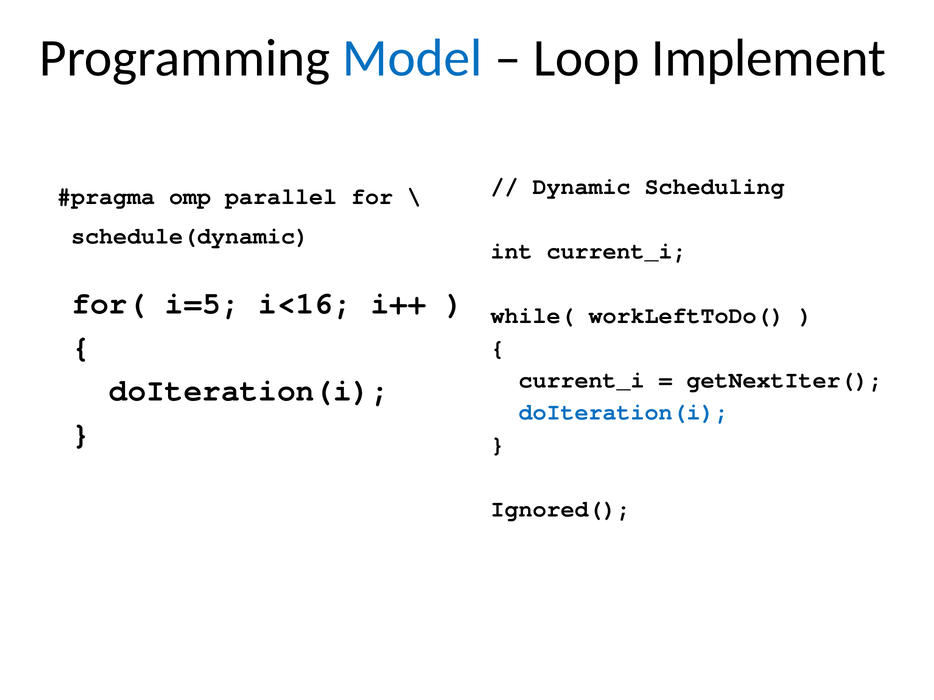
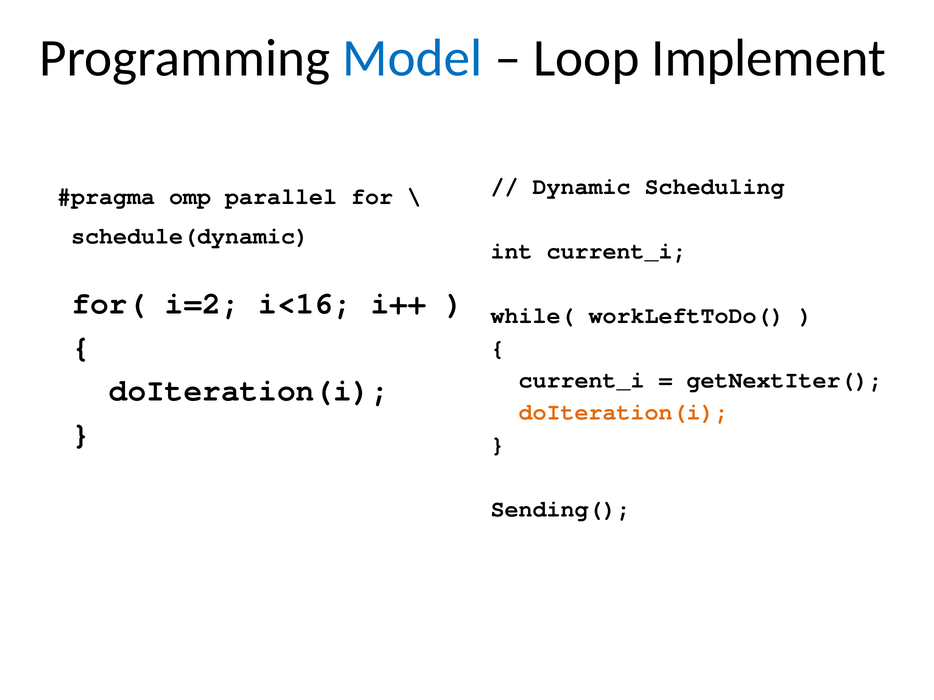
i=5: i=5 -> i=2 (202, 304)
doIteration(i colour: blue -> orange (624, 413)
Ignored(: Ignored( -> Sending( (561, 509)
